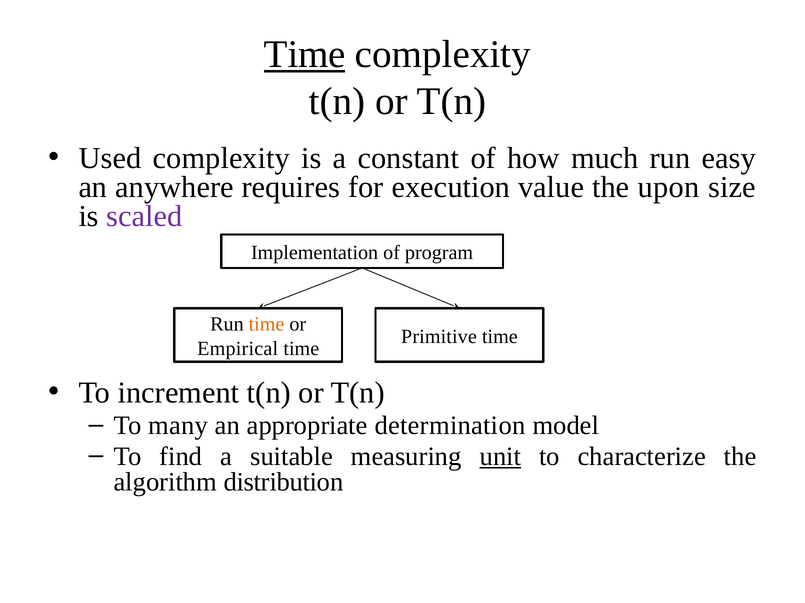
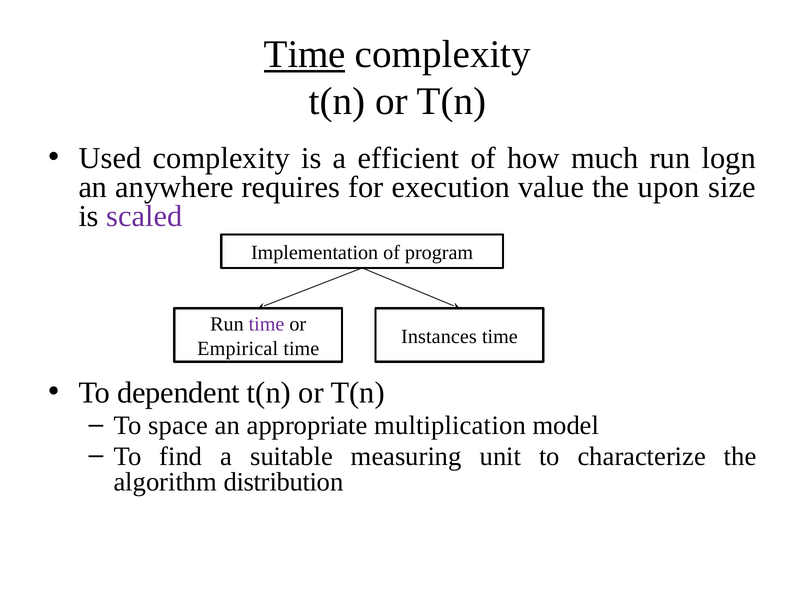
constant: constant -> efficient (408, 158)
easy: easy -> logn (729, 158)
time colour: orange -> purple (267, 325)
Primitive: Primitive -> Instances (439, 337)
increment: increment -> dependent (179, 393)
many: many -> space (178, 426)
determination: determination -> multiplication (450, 426)
unit underline: present -> none (500, 457)
